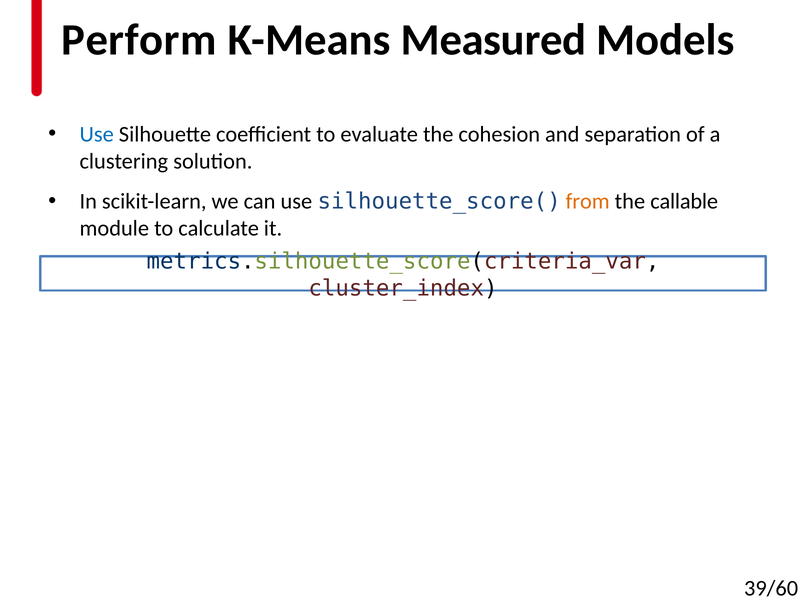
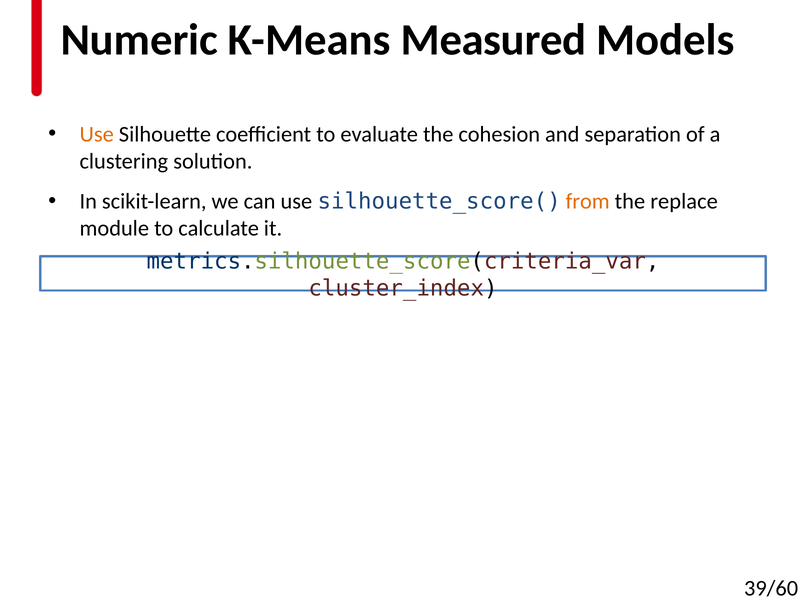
Perform: Perform -> Numeric (139, 40)
Use colour: blue -> orange (97, 134)
callable: callable -> replace (684, 201)
